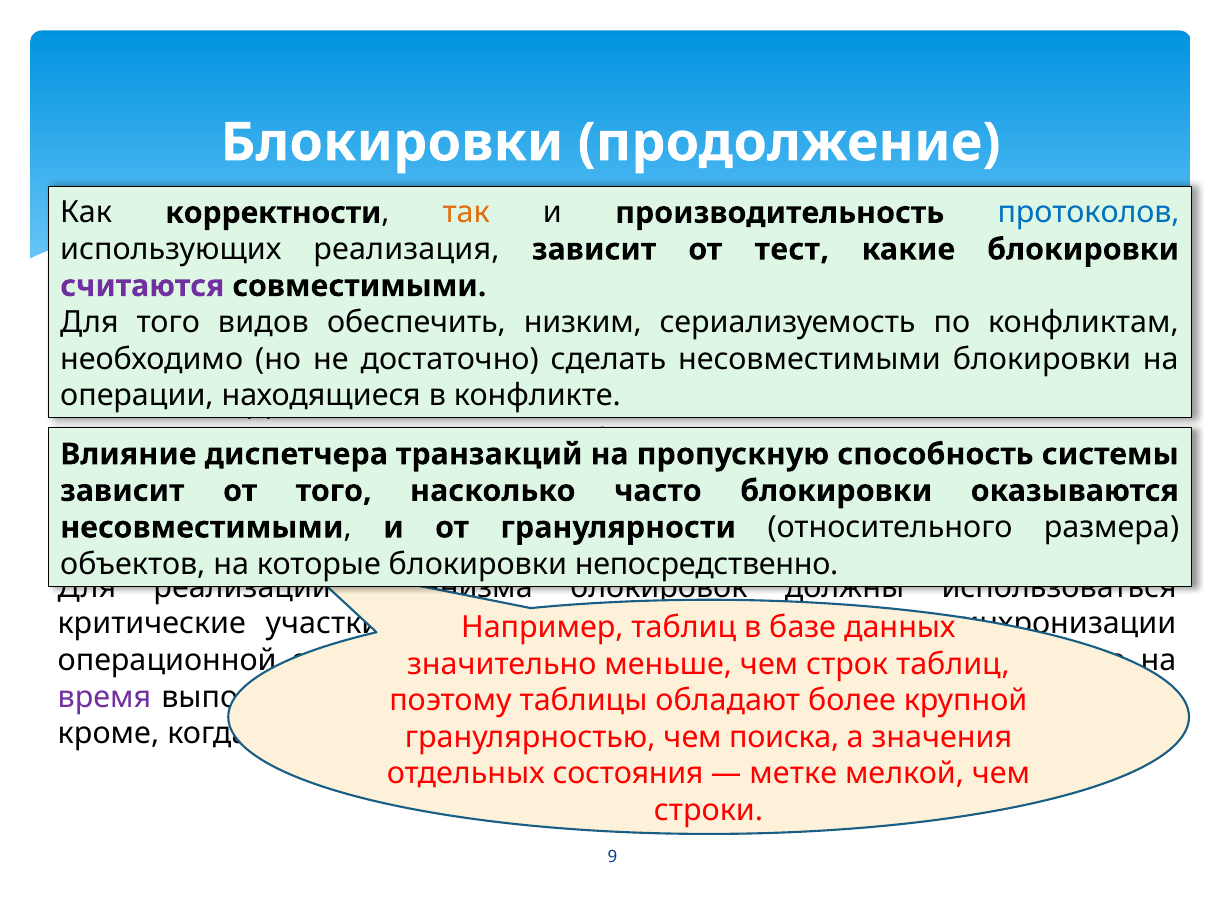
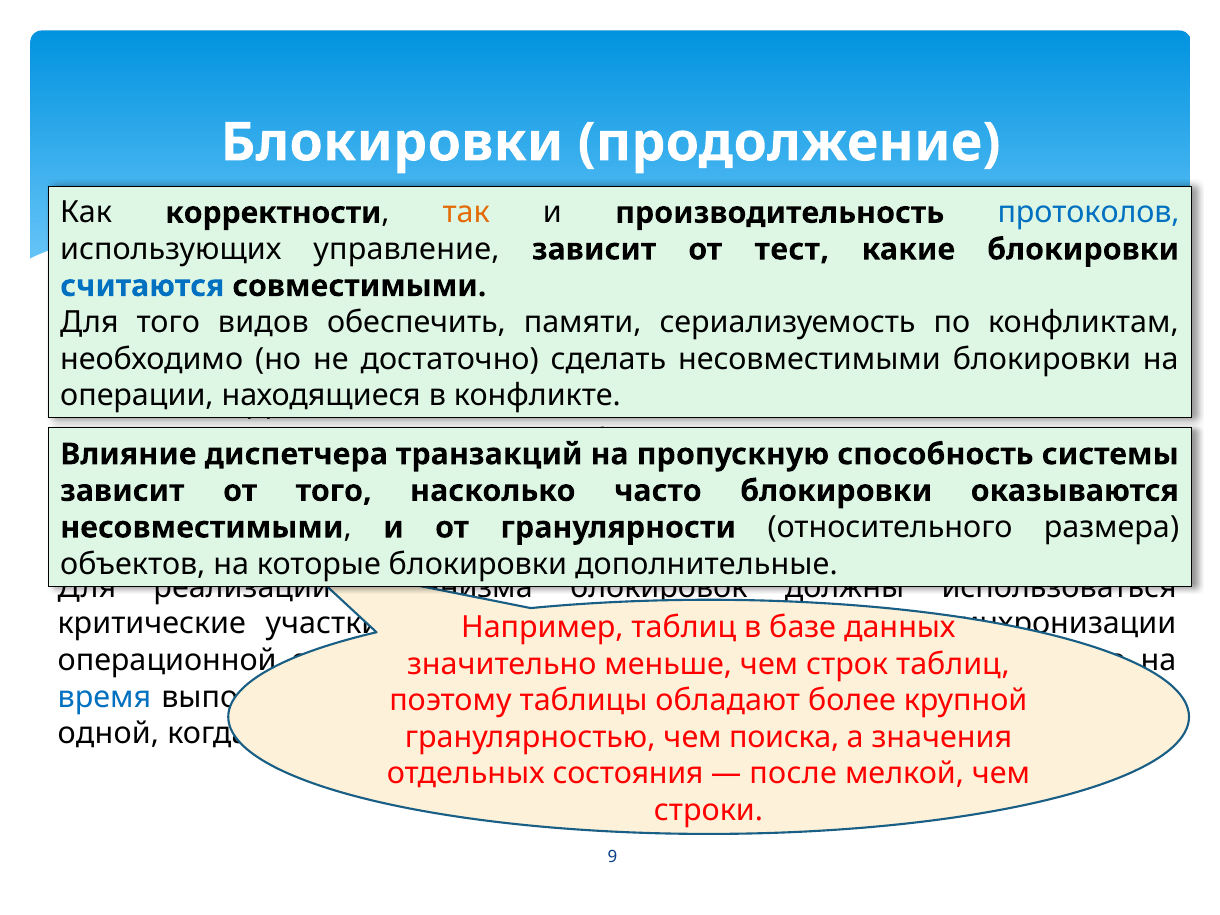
реализация: реализация -> управление (406, 249)
считаются colour: purple -> blue (142, 286)
низким: низким -> памяти (583, 323)
непосредственно: непосредственно -> дополнительные (706, 564)
время colour: purple -> blue (104, 697)
кроме: кроме -> одной (108, 734)
метке: метке -> после (793, 774)
